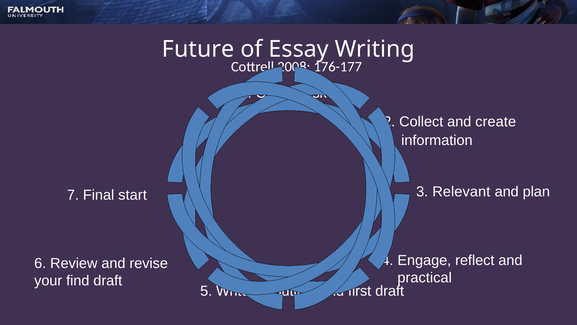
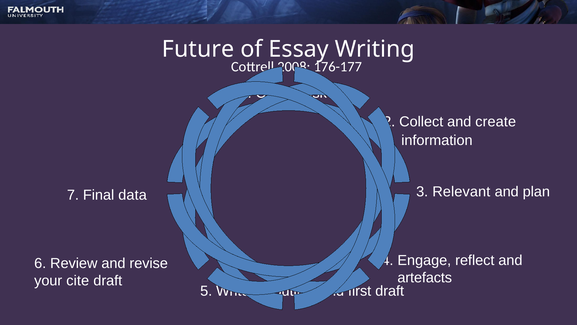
start: start -> data (133, 195)
practical: practical -> artefacts (425, 277)
find: find -> cite (78, 280)
